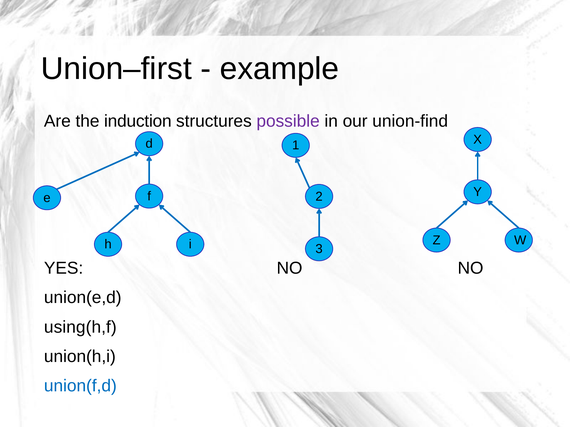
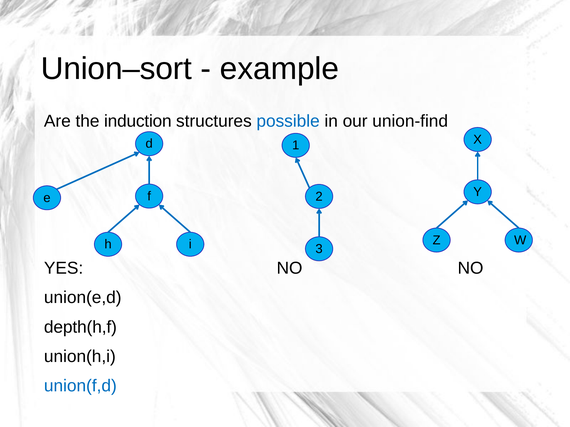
Union–first: Union–first -> Union–sort (116, 69)
possible colour: purple -> blue (288, 121)
using(h,f: using(h,f -> depth(h,f (80, 327)
